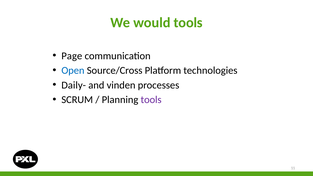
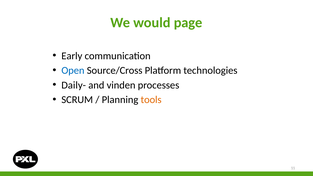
would tools: tools -> page (188, 23)
Page: Page -> Early (72, 56)
tools colour: purple -> orange (151, 100)
